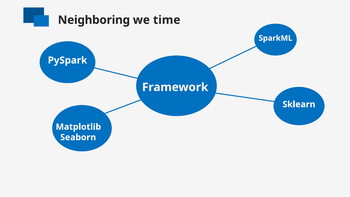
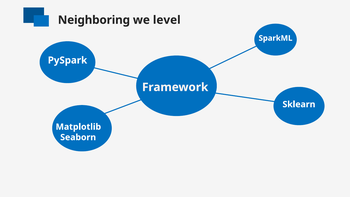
time: time -> level (167, 20)
